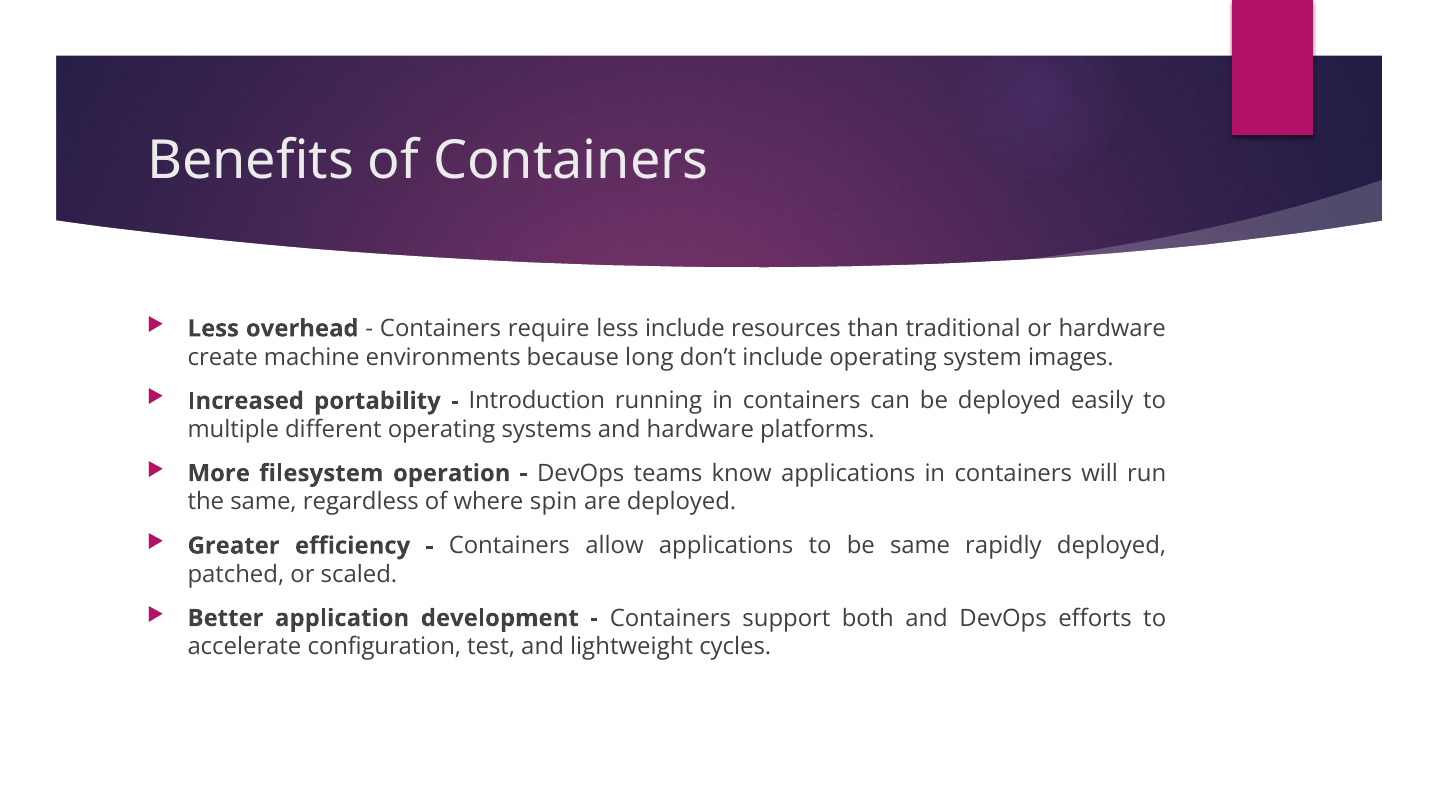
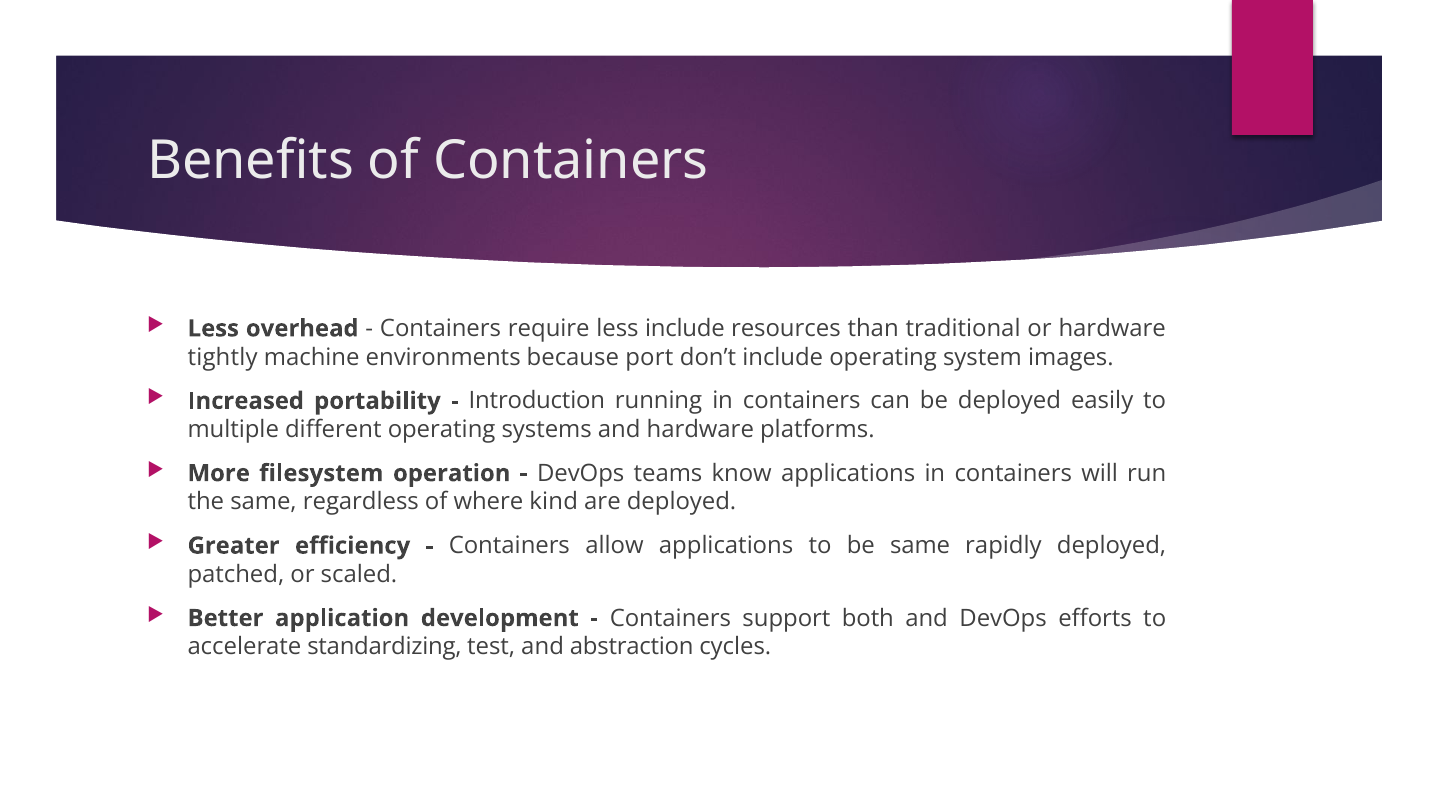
create: create -> tightly (223, 357)
long: long -> port (649, 357)
spin: spin -> kind (554, 502)
configuration: configuration -> standardizing (384, 647)
lightweight: lightweight -> abstraction (632, 647)
